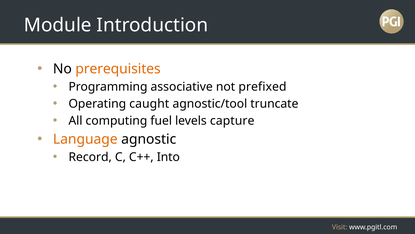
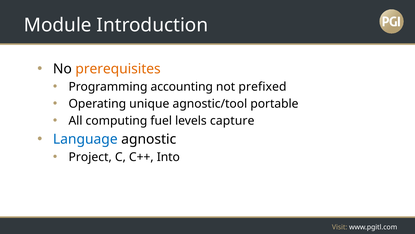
associative: associative -> accounting (182, 87)
caught: caught -> unique (149, 104)
truncate: truncate -> portable (274, 104)
Language colour: orange -> blue (85, 139)
Record: Record -> Project (90, 157)
